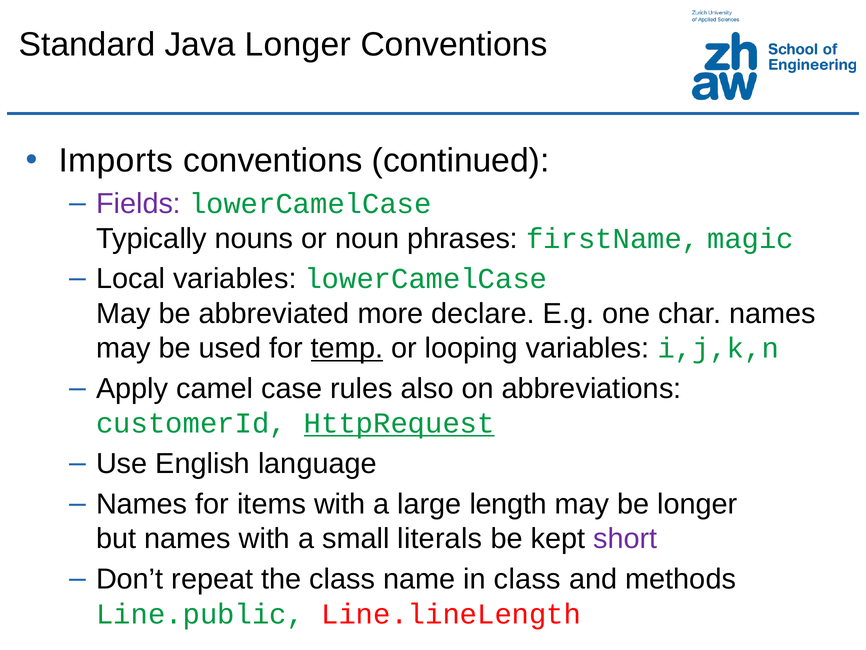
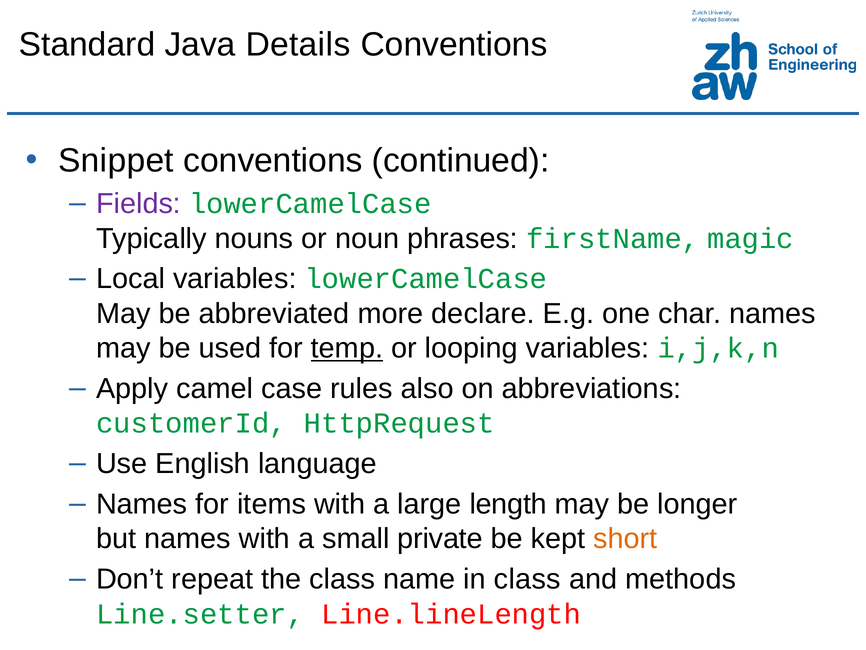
Java Longer: Longer -> Details (298, 44)
Imports: Imports -> Snippet (116, 161)
HttpRequest underline: present -> none (399, 423)
literals: literals -> private (440, 538)
short colour: purple -> orange (625, 538)
Line.public: Line.public -> Line.setter (200, 614)
